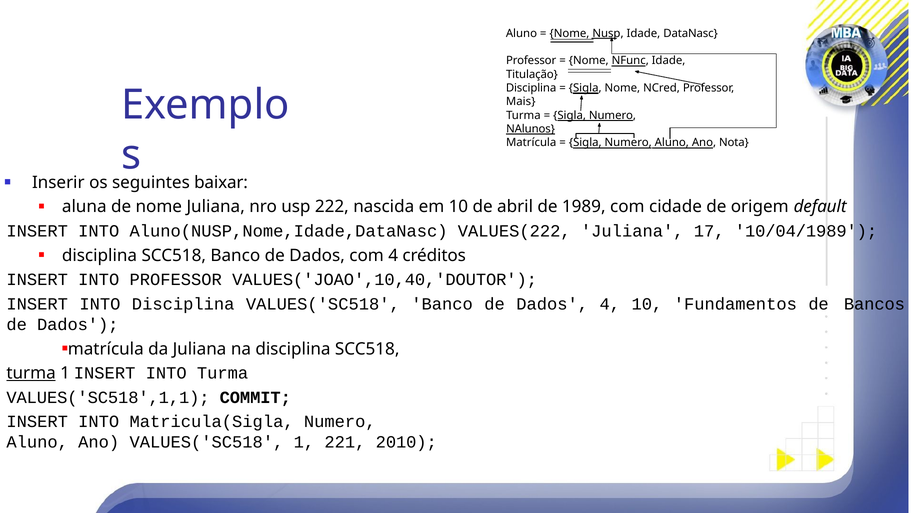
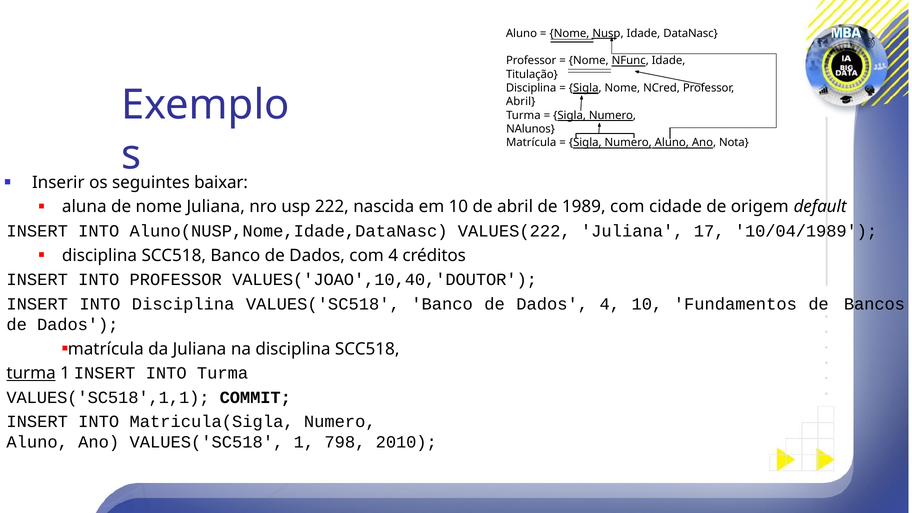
Mais: Mais -> Abril (521, 102)
NAlunos underline: present -> none (531, 129)
221: 221 -> 798 (345, 442)
